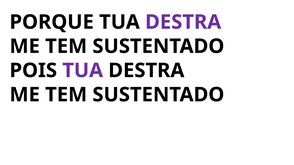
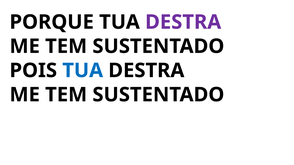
TUA colour: purple -> blue (83, 71)
